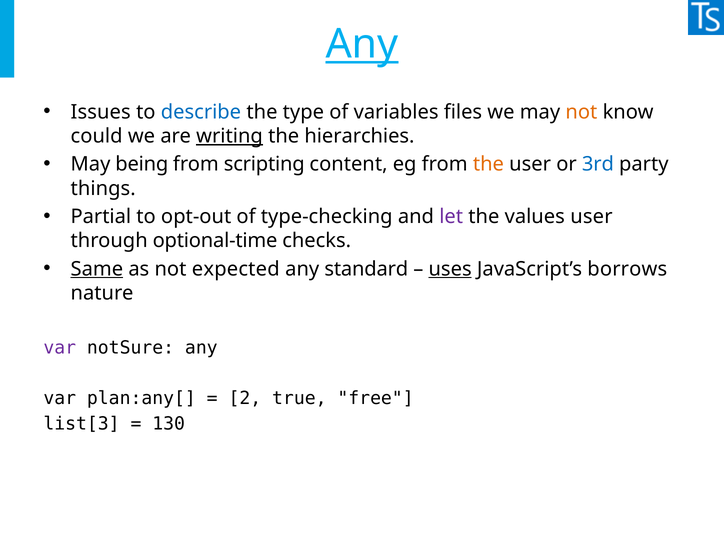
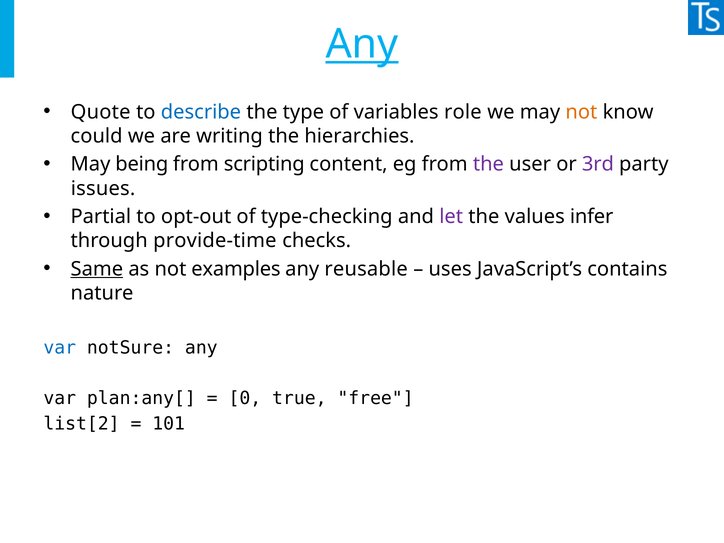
Issues: Issues -> Quote (101, 112)
files: files -> role (463, 112)
writing underline: present -> none (230, 136)
the colour: orange -> purple (488, 164)
3rd colour: blue -> purple (598, 164)
things: things -> issues (103, 188)
values user: user -> infer (592, 217)
optional-time: optional-time -> provide-time (215, 241)
expected: expected -> examples (236, 269)
standard: standard -> reusable (366, 269)
uses underline: present -> none (450, 269)
borrows: borrows -> contains (627, 269)
var colour: purple -> blue (60, 348)
2: 2 -> 0 (245, 398)
list[3: list[3 -> list[2 (82, 424)
130: 130 -> 101 (169, 424)
